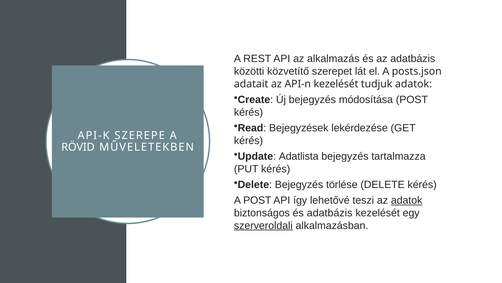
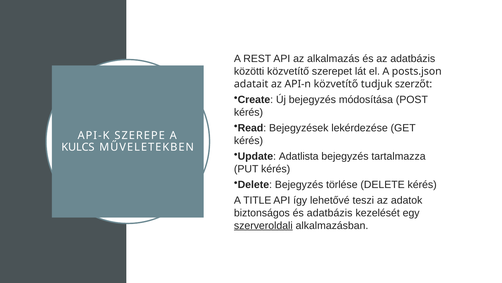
API-n kezelését: kezelését -> közvetítő (336, 84)
tudjuk adatok: adatok -> szerzőt (414, 84)
RÖVID: RÖVID -> KULCS (78, 147)
A POST: POST -> TITLE (257, 200)
adatok underline: present -> none (407, 200)
